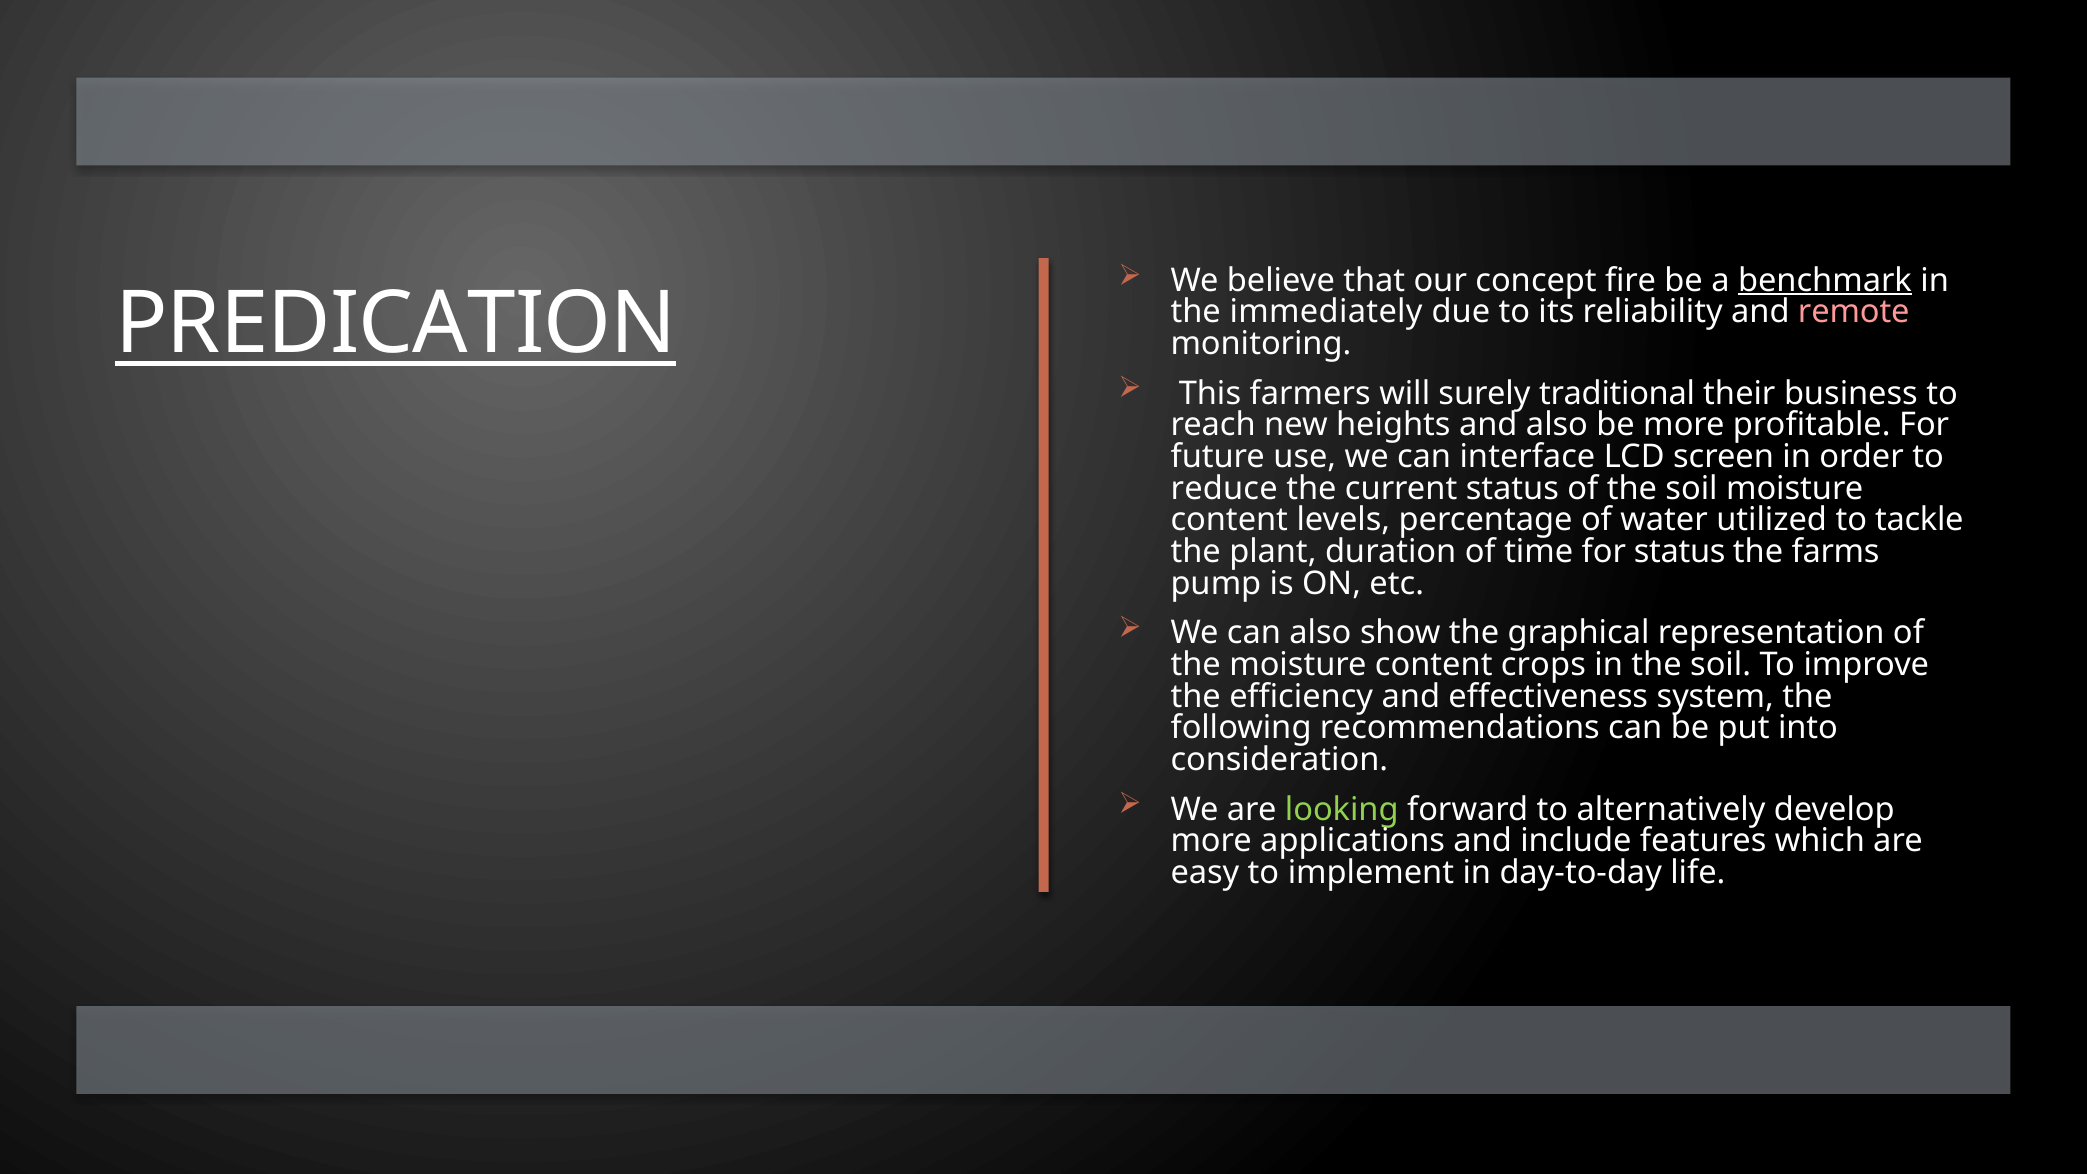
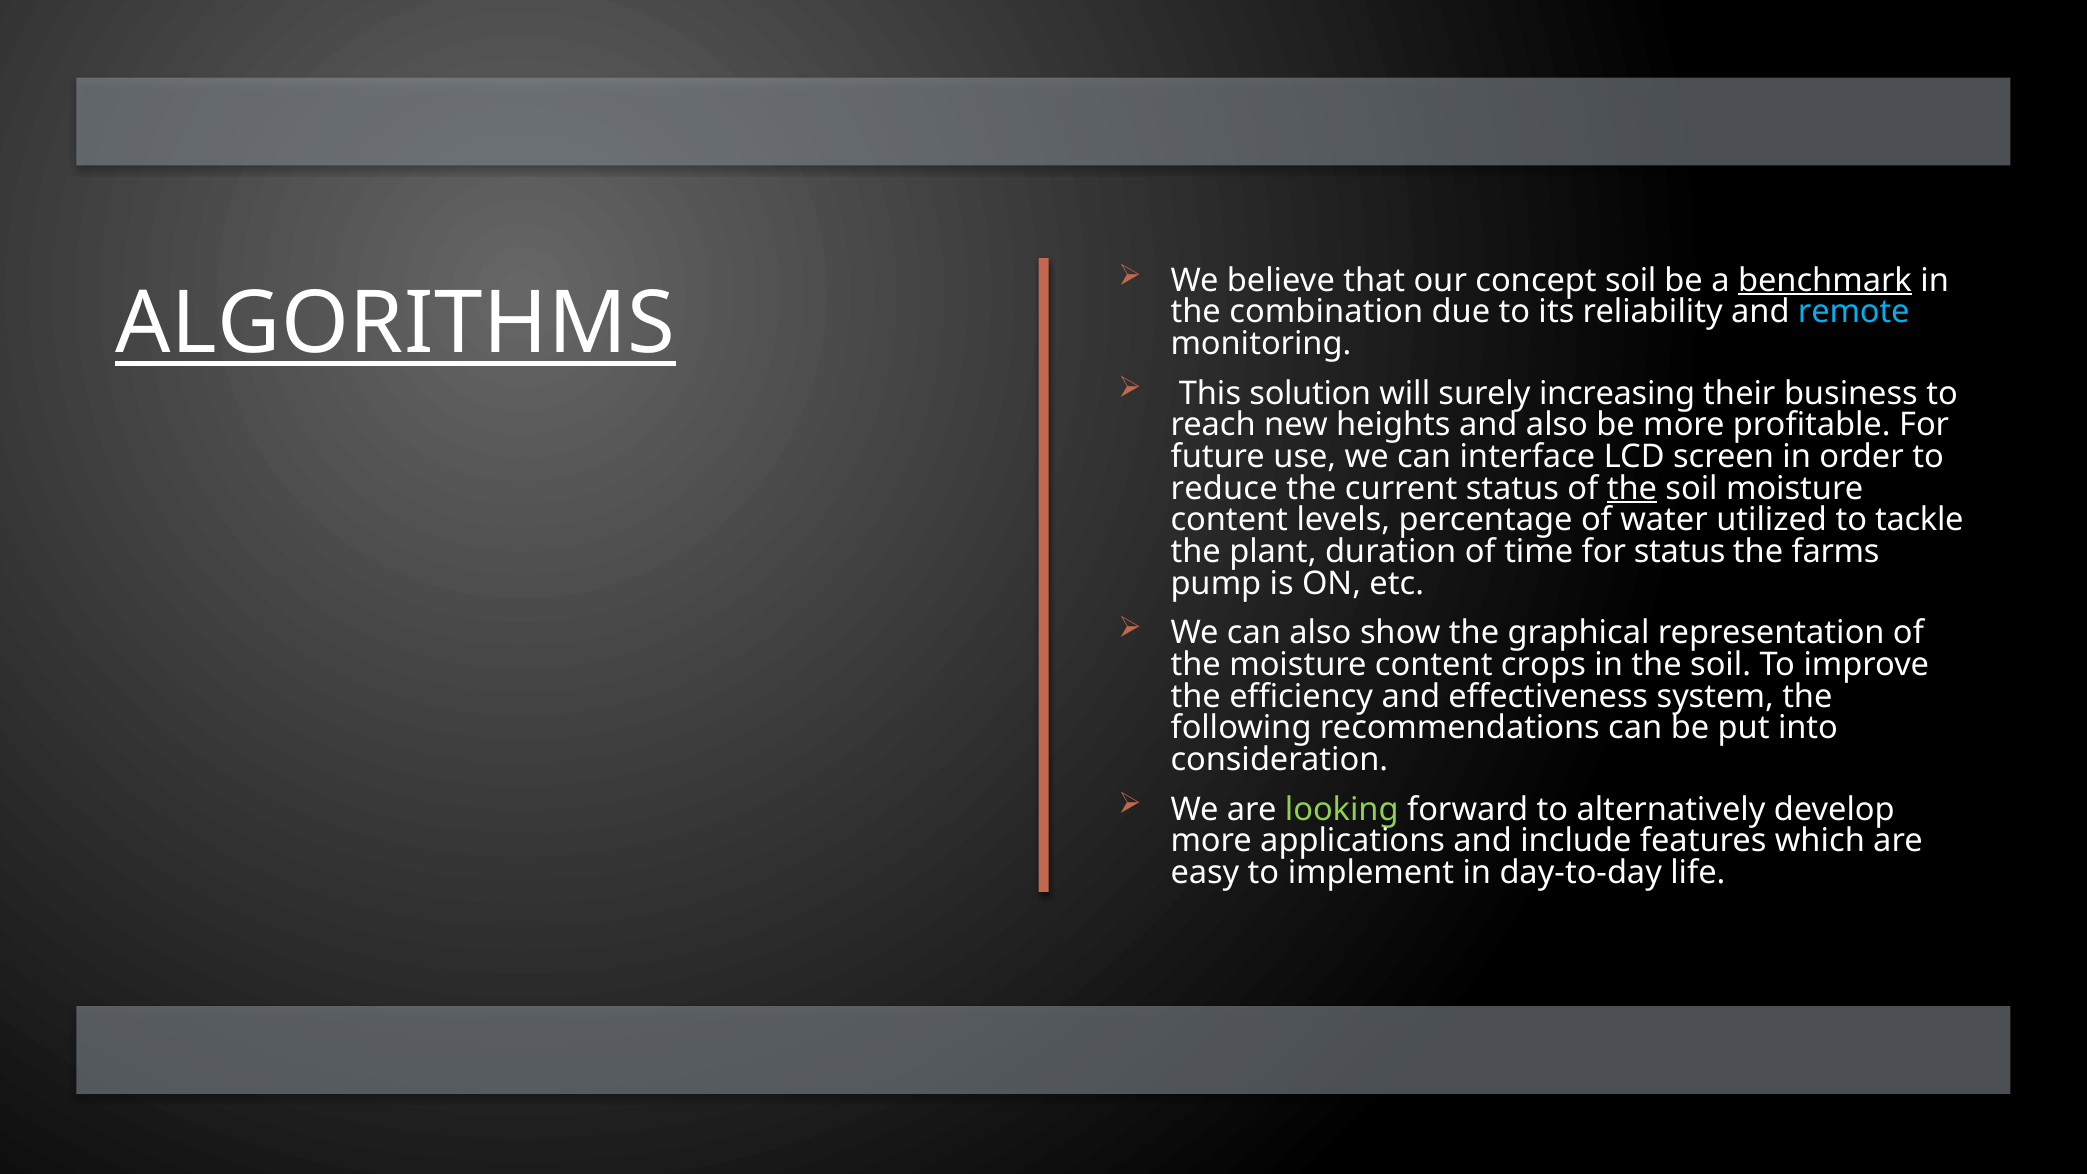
concept fire: fire -> soil (1631, 280)
PREDICATION: PREDICATION -> ALGORITHMS (395, 324)
immediately: immediately -> combination (1326, 312)
remote colour: pink -> light blue (1854, 312)
farmers: farmers -> solution (1310, 393)
traditional: traditional -> increasing (1617, 393)
the underline: none -> present (1632, 488)
